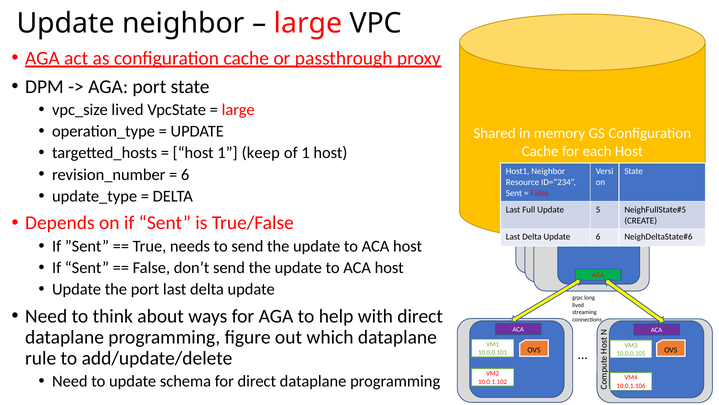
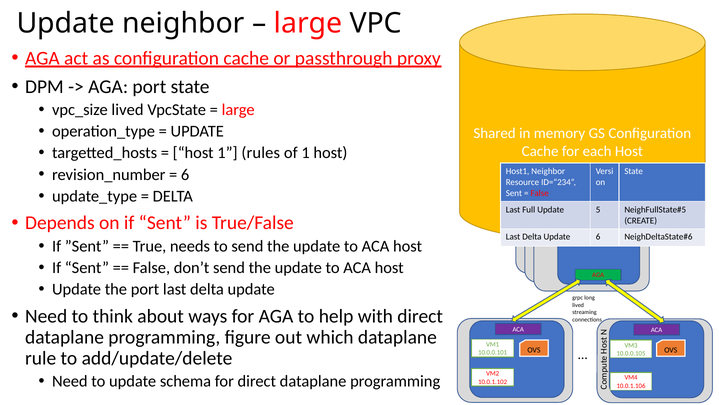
keep: keep -> rules (261, 153)
